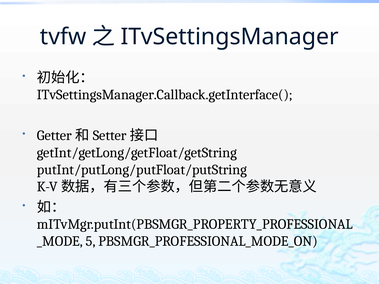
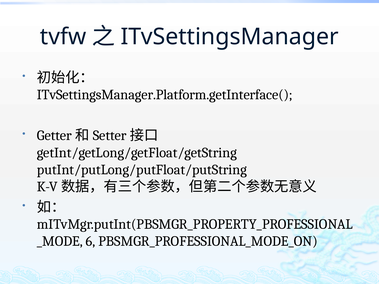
ITvSettingsManager.Callback.getInterface(: ITvSettingsManager.Callback.getInterface( -> ITvSettingsManager.Platform.getInterface( (165, 95)
5: 5 -> 6 (91, 241)
